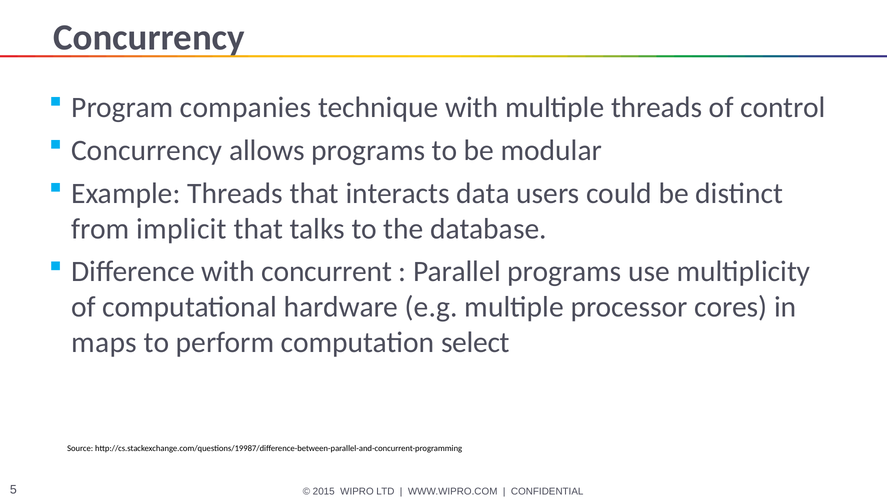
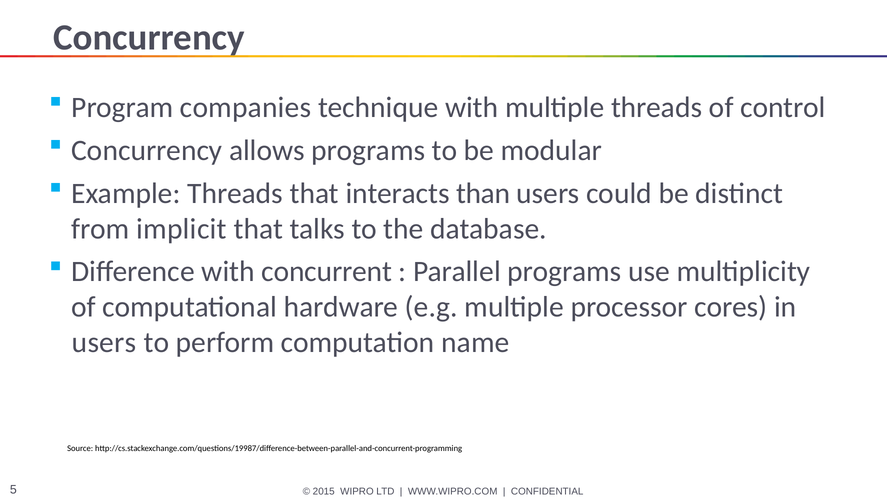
data: data -> than (483, 193)
maps: maps -> users (104, 343)
select: select -> name (475, 343)
